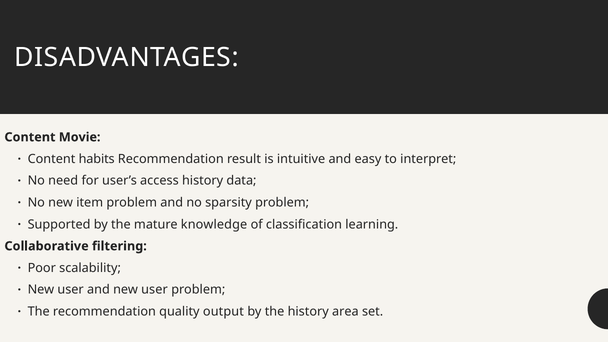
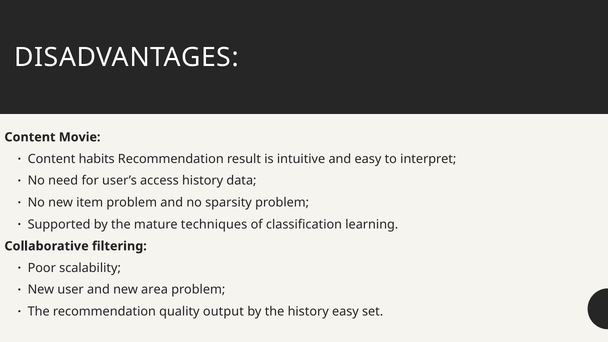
knowledge: knowledge -> techniques (214, 224)
and new user: user -> area (155, 290)
history area: area -> easy (345, 311)
